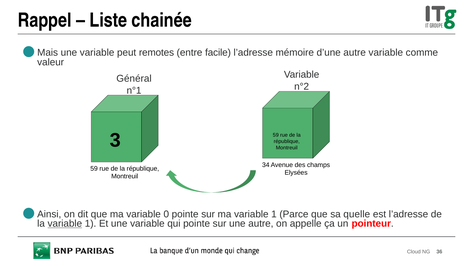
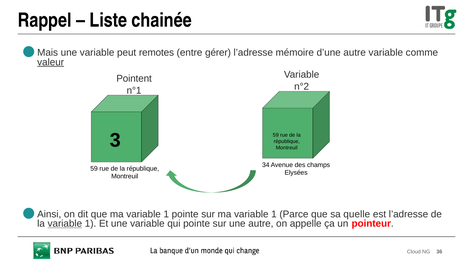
facile: facile -> gérer (218, 53)
valeur underline: none -> present (51, 62)
Général: Général -> Pointent (134, 79)
que ma variable 0: 0 -> 1 (166, 214)
